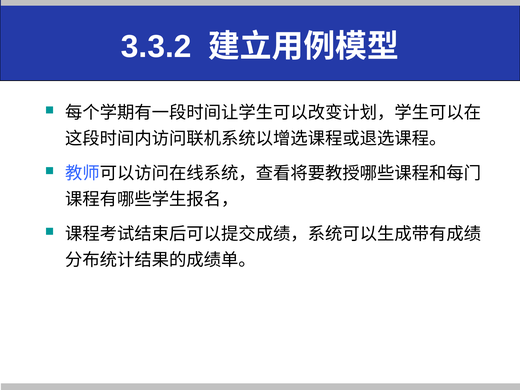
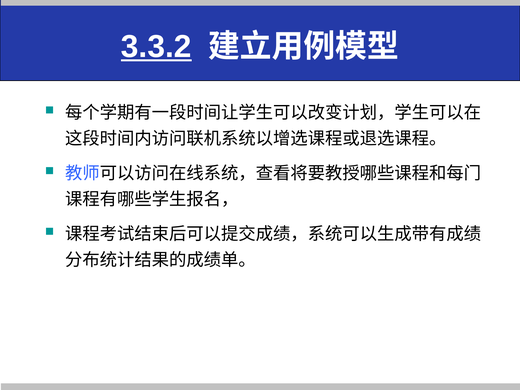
3.3.2 underline: none -> present (156, 47)
